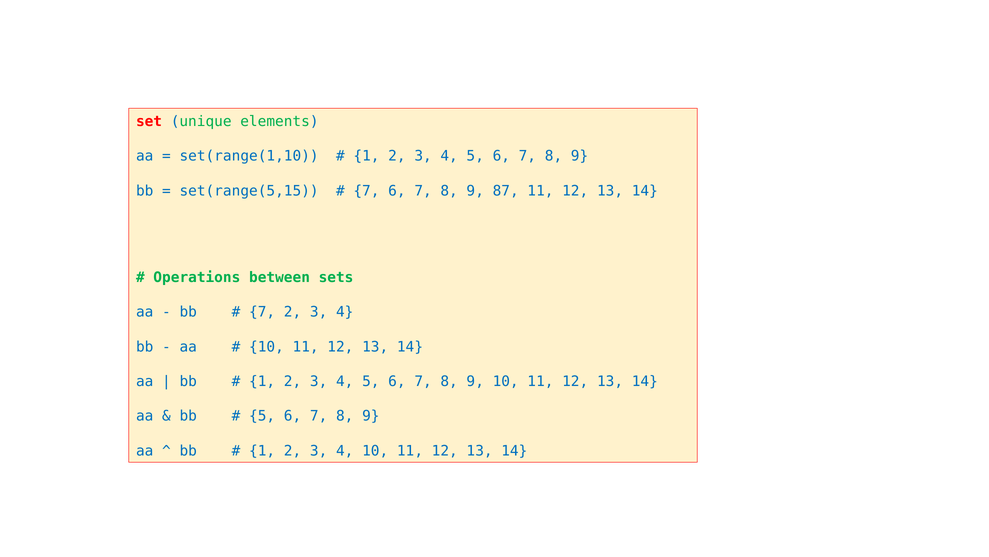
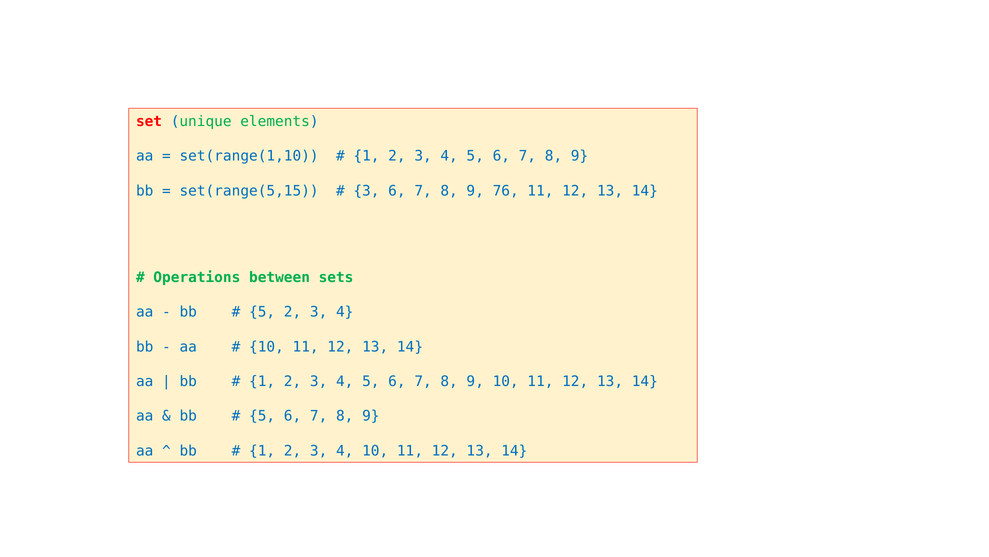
7: 7 -> 3 (366, 191)
87: 87 -> 76 (506, 191)
7: 7 -> 5 (262, 312)
